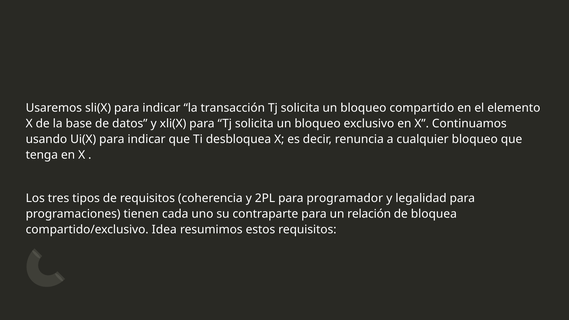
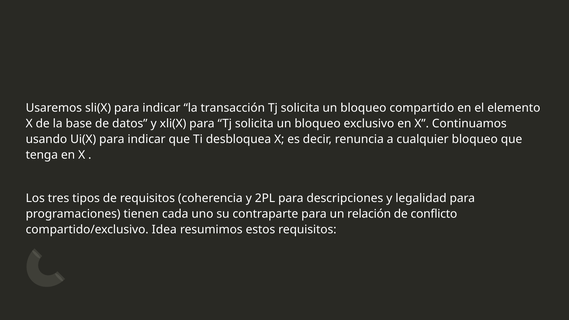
programador: programador -> descripciones (345, 198)
bloquea: bloquea -> conflicto (434, 214)
